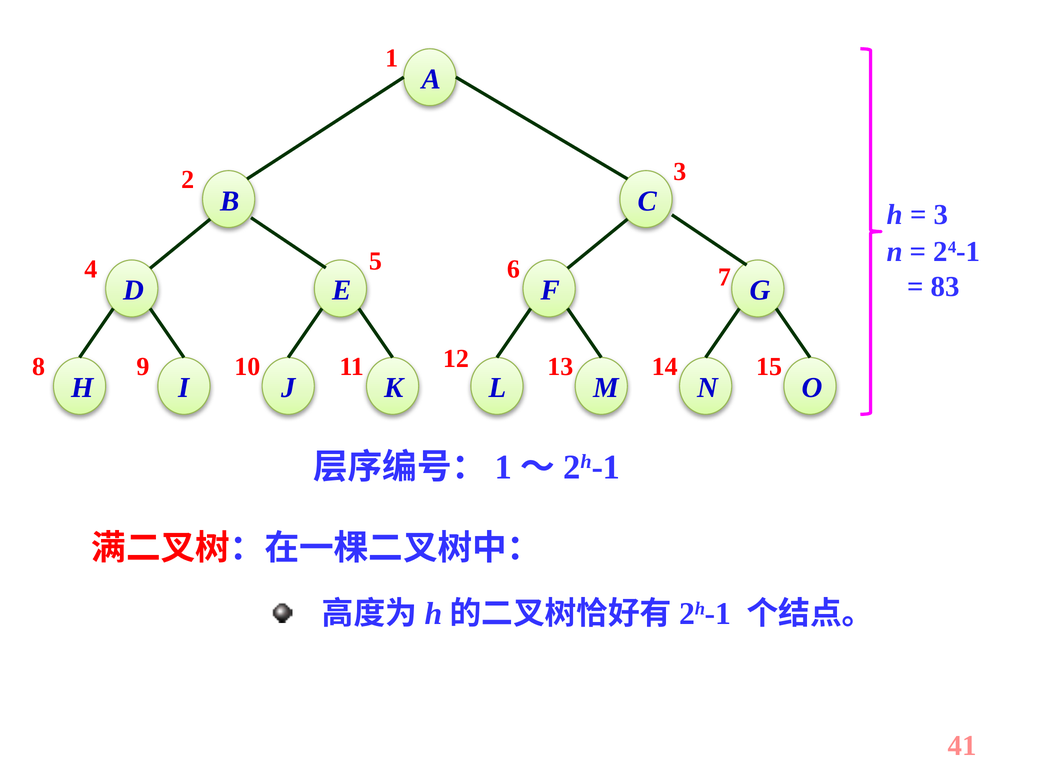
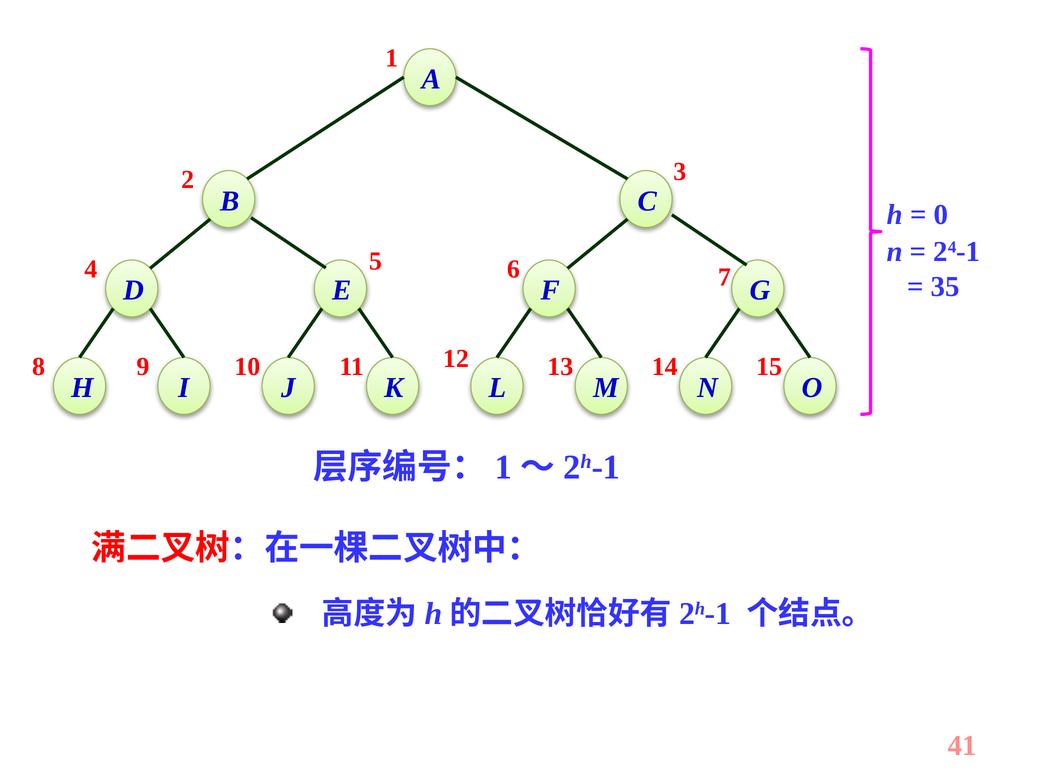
3: 3 -> 0 (941, 214)
83: 83 -> 35 (945, 286)
